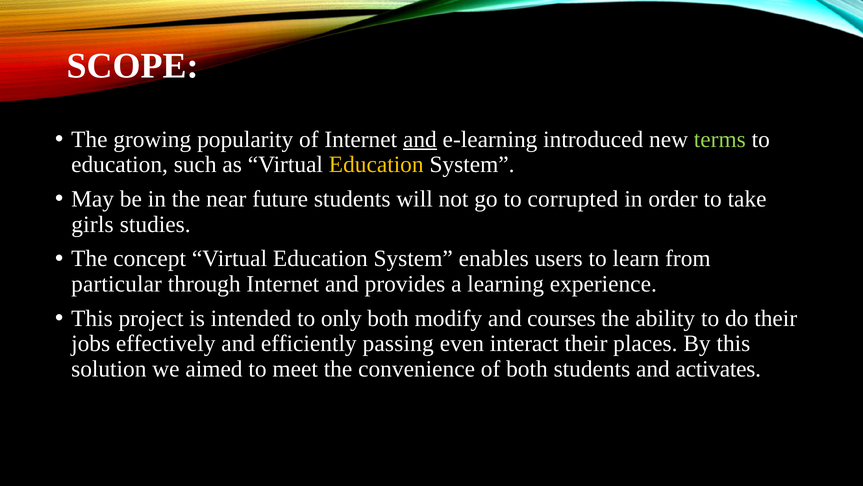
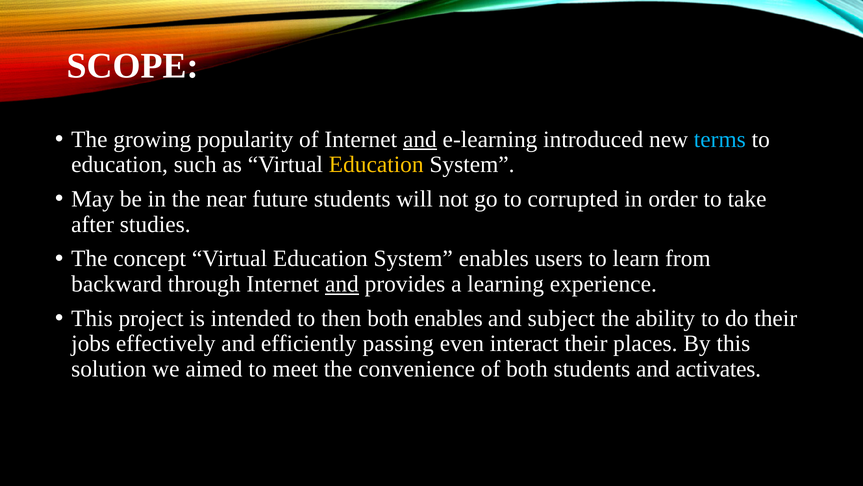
terms colour: light green -> light blue (720, 139)
girls: girls -> after (93, 224)
particular: particular -> backward (117, 284)
and underline: none -> present (342, 284)
only: only -> then (341, 318)
both modify: modify -> enables (449, 318)
courses: courses -> subject (561, 318)
